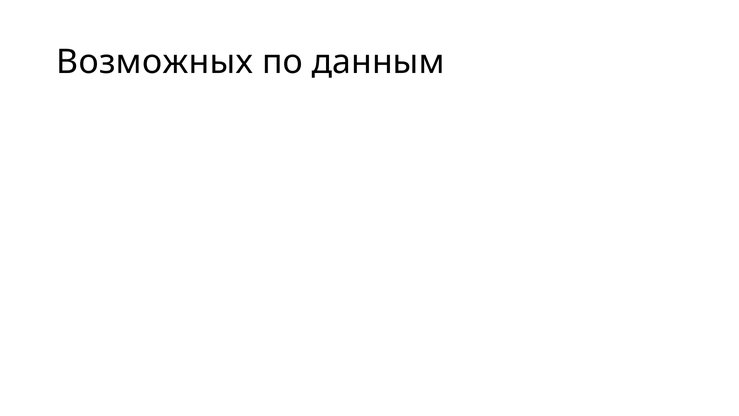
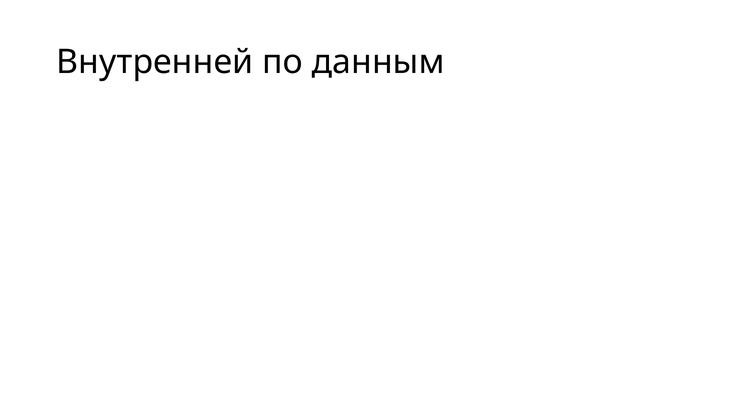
Возможных: Возможных -> Внутренней (155, 62)
